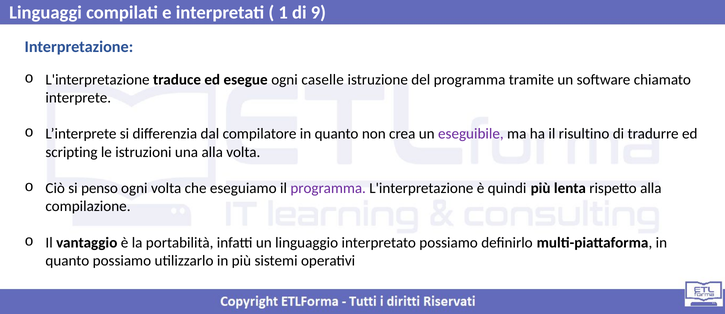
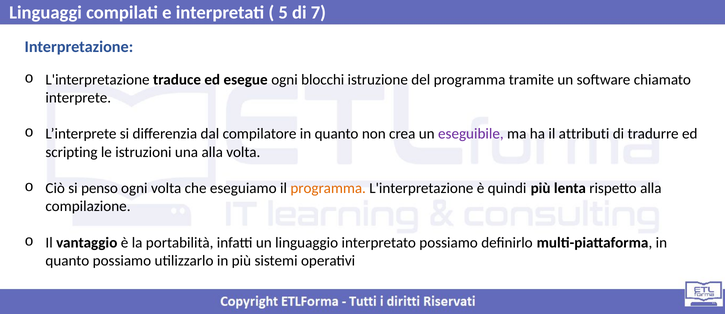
1: 1 -> 5 (283, 13)
9: 9 -> 7 (318, 13)
caselle: caselle -> blocchi (323, 80)
risultino: risultino -> attributi (584, 134)
programma colour: purple -> orange (328, 188)
